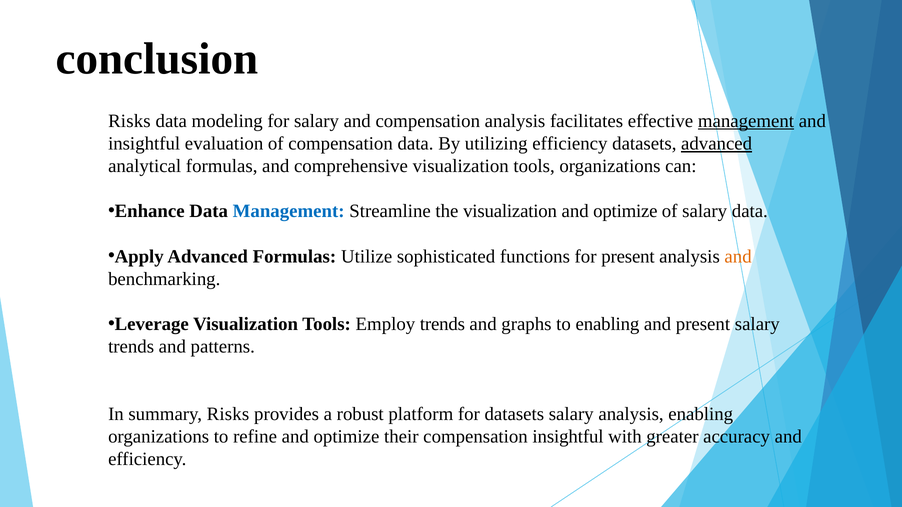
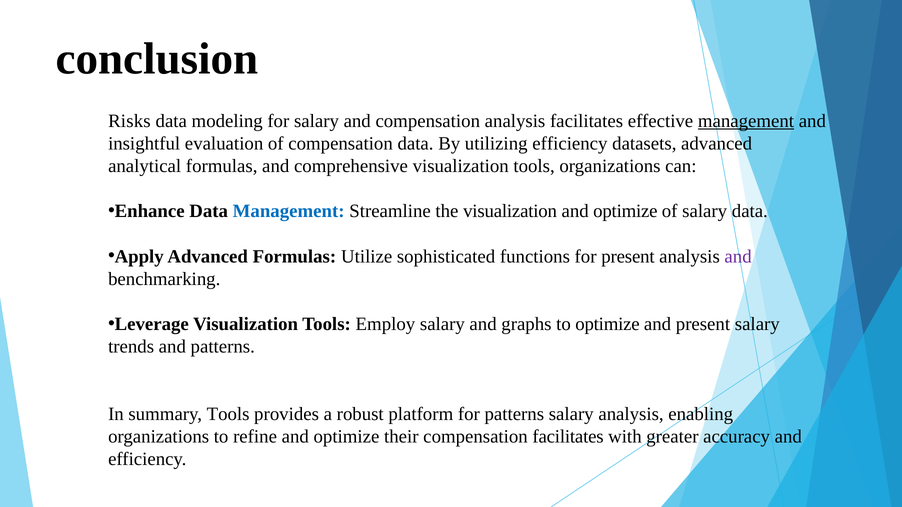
advanced underline: present -> none (717, 144)
and colour: orange -> purple (738, 257)
Employ trends: trends -> salary (442, 324)
to enabling: enabling -> optimize (607, 324)
summary Risks: Risks -> Tools (228, 414)
for datasets: datasets -> patterns (514, 414)
compensation insightful: insightful -> facilitates (568, 437)
